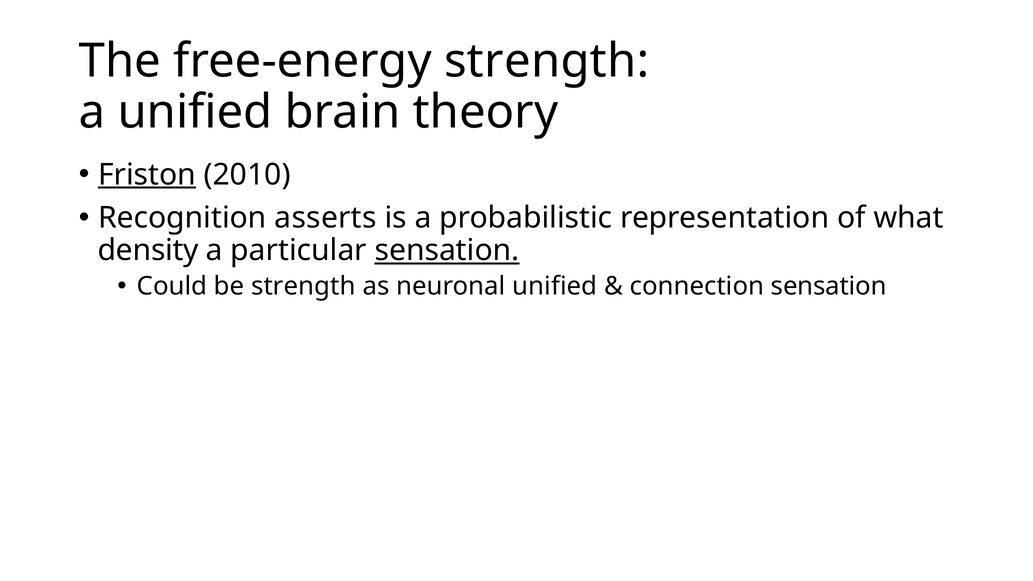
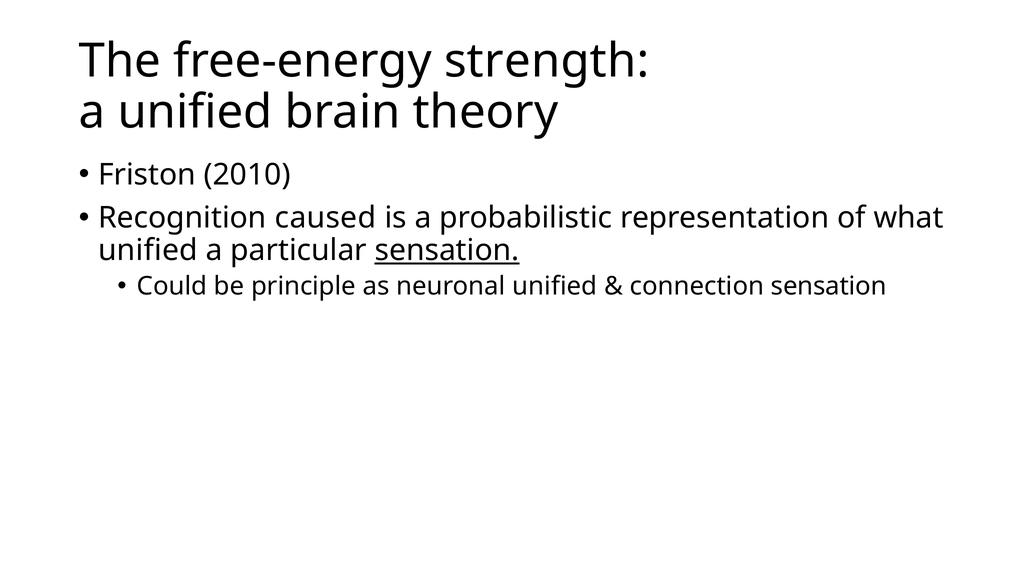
Friston underline: present -> none (147, 175)
asserts: asserts -> caused (325, 218)
density: density -> unified (148, 251)
be strength: strength -> principle (304, 286)
